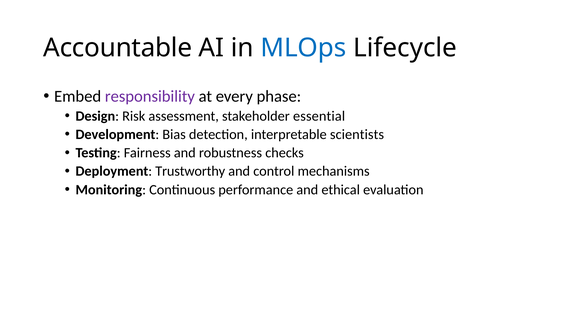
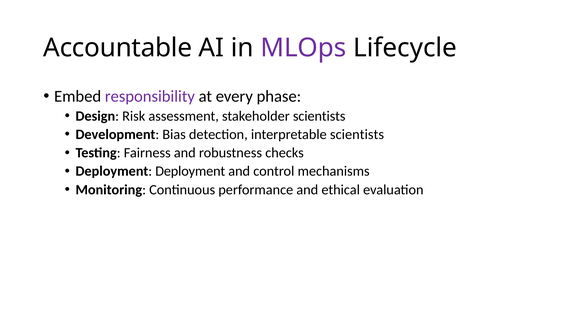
MLOps colour: blue -> purple (303, 48)
stakeholder essential: essential -> scientists (319, 116)
Deployment Trustworthy: Trustworthy -> Deployment (190, 171)
